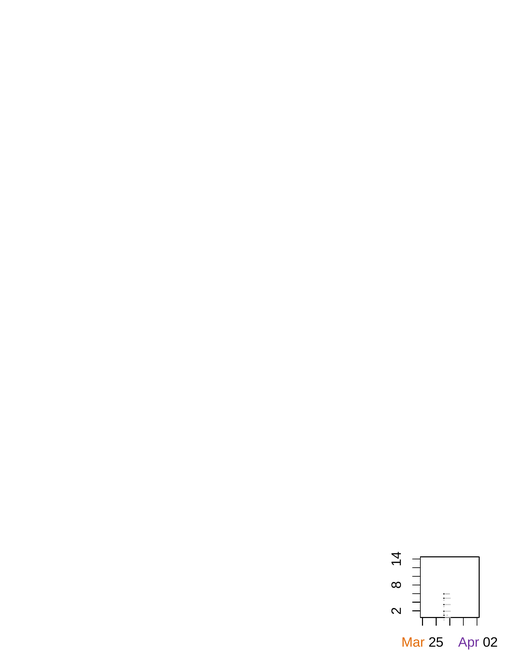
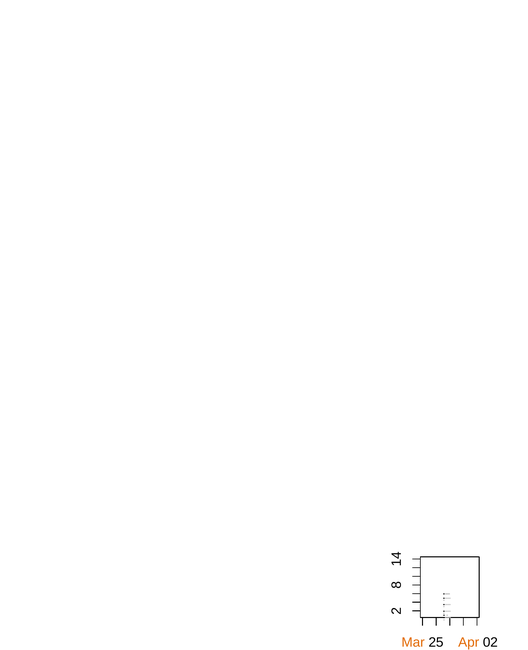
Apr colour: purple -> orange (469, 642)
